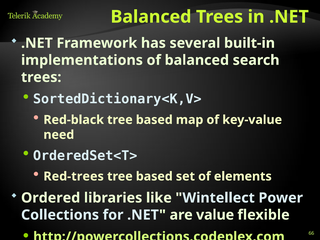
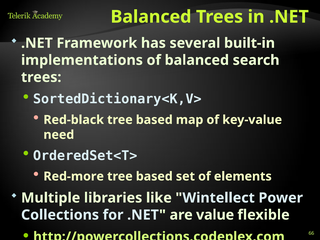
Red-trees: Red-trees -> Red-more (74, 176)
Ordered: Ordered -> Multiple (51, 198)
